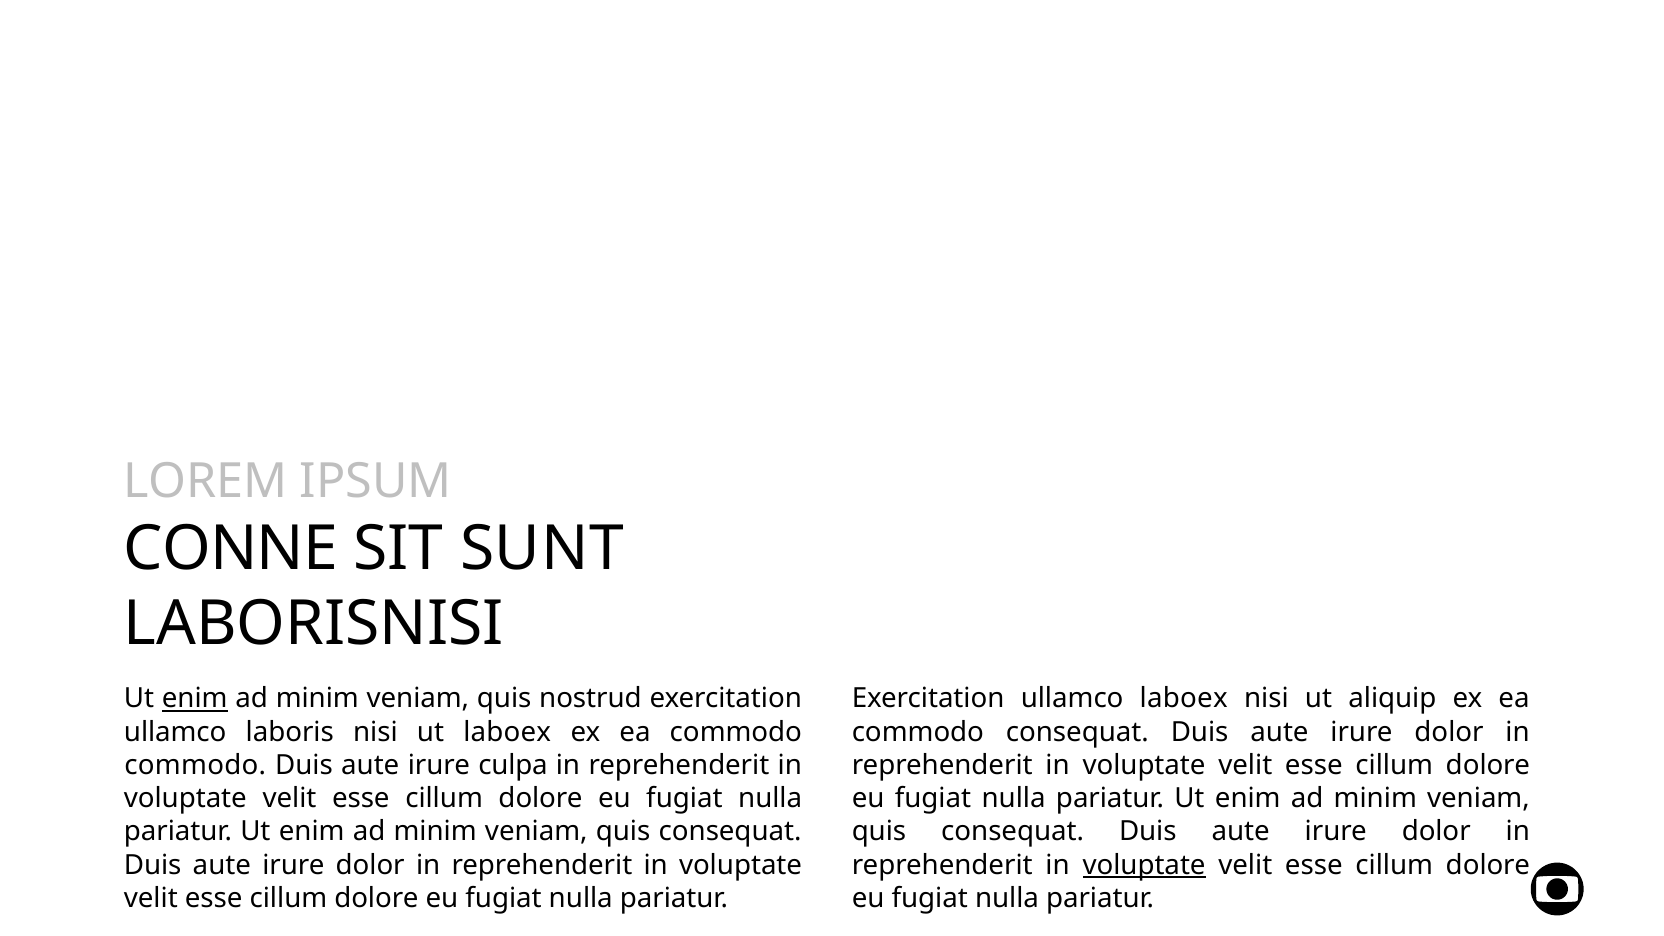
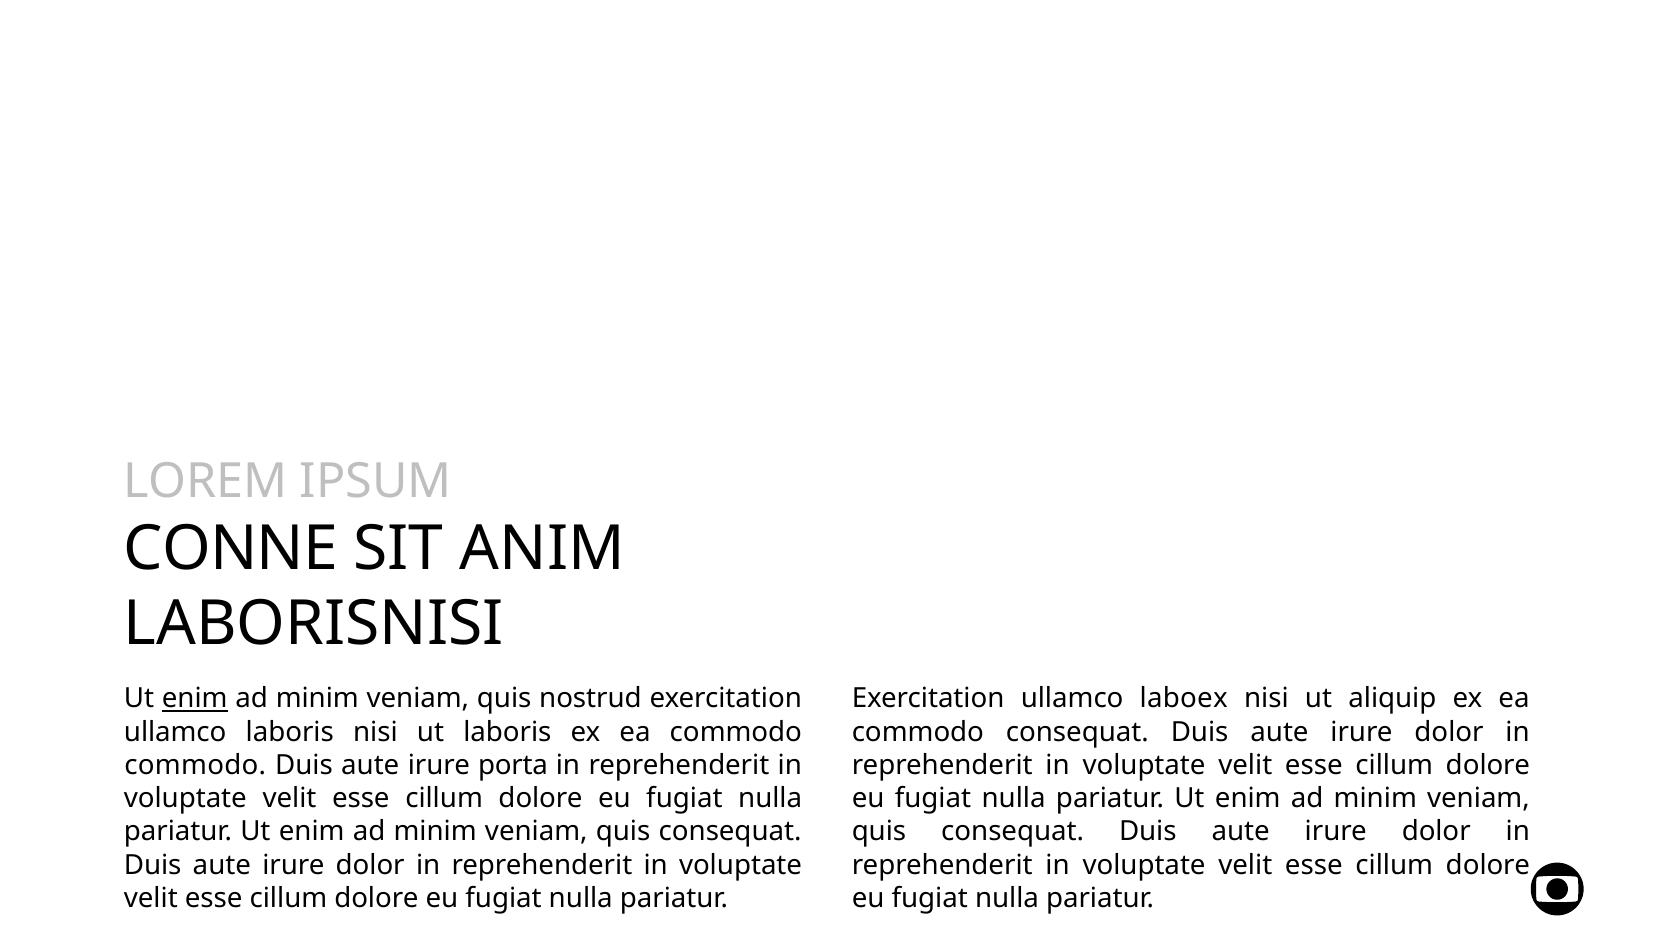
SUNT: SUNT -> ANIM (542, 549)
ut laboex: laboex -> laboris (507, 732)
culpa: culpa -> porta (513, 765)
voluptate underline: present -> none (1144, 865)
